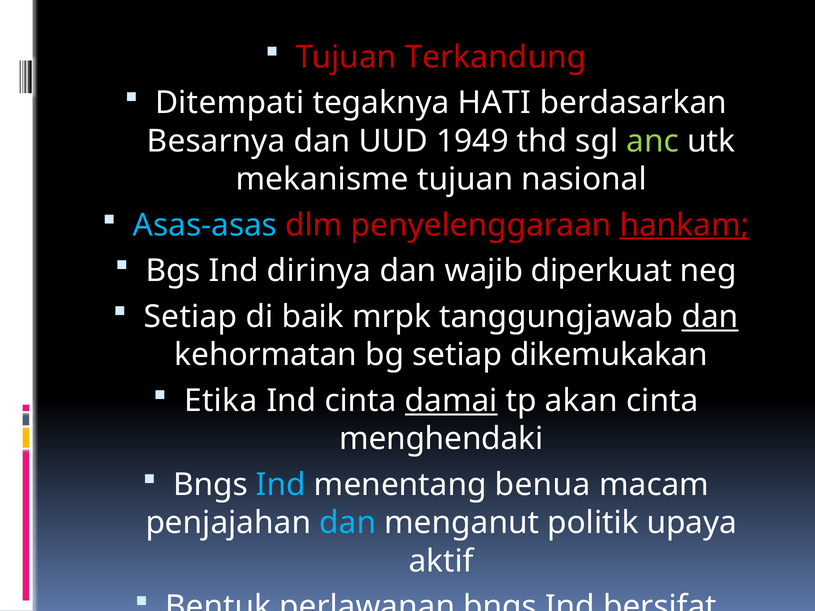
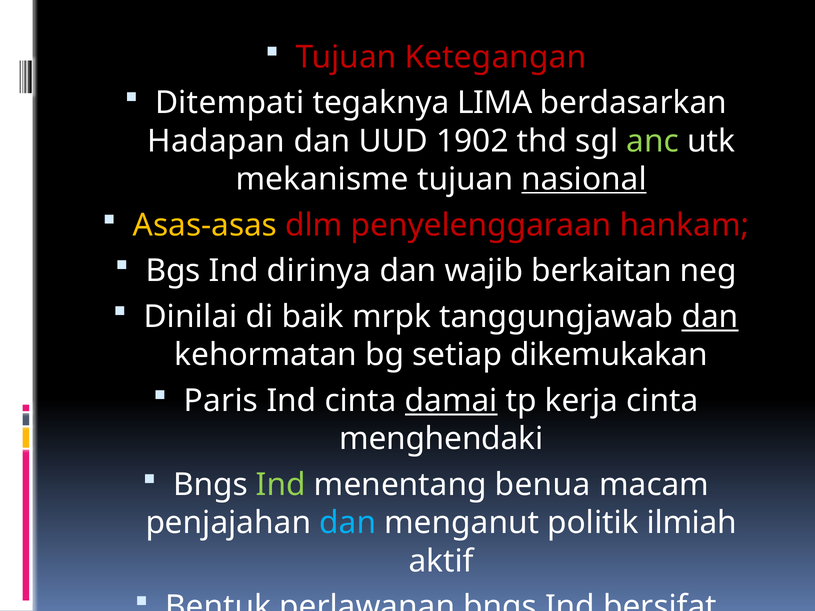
Terkandung: Terkandung -> Ketegangan (495, 57)
HATI: HATI -> LIMA (495, 103)
Besarnya: Besarnya -> Hadapan (216, 141)
1949: 1949 -> 1902 (473, 141)
nasional underline: none -> present (584, 179)
Asas-asas colour: light blue -> yellow (205, 225)
hankam underline: present -> none (684, 225)
diperkuat: diperkuat -> berkaitan (601, 271)
Setiap: Setiap -> Dinilai (191, 317)
Etika: Etika -> Paris (221, 401)
akan: akan -> kerja (582, 401)
Ind colour: light blue -> light green (281, 485)
upaya: upaya -> ilmiah (692, 523)
